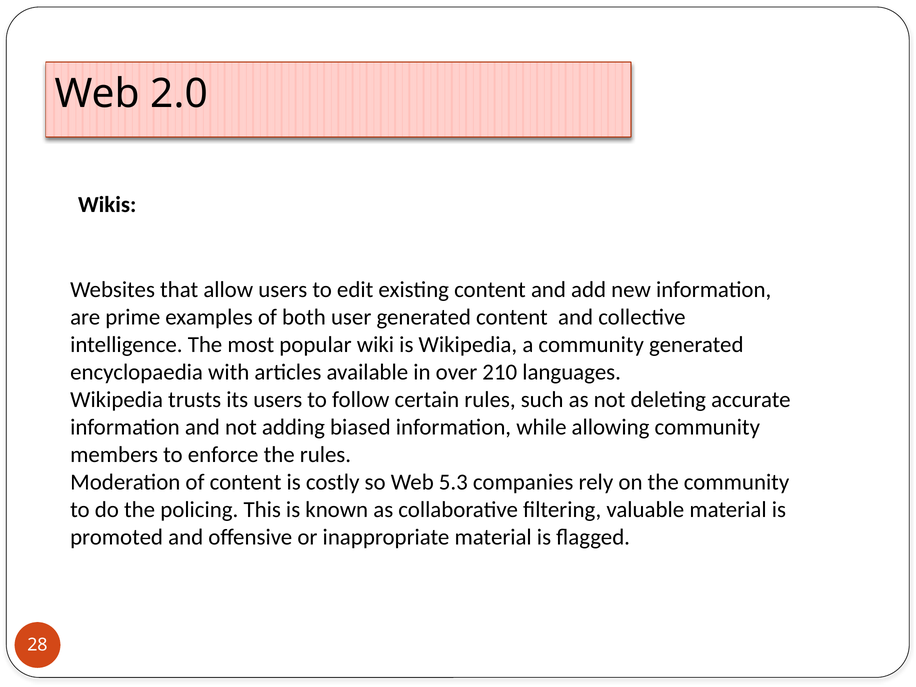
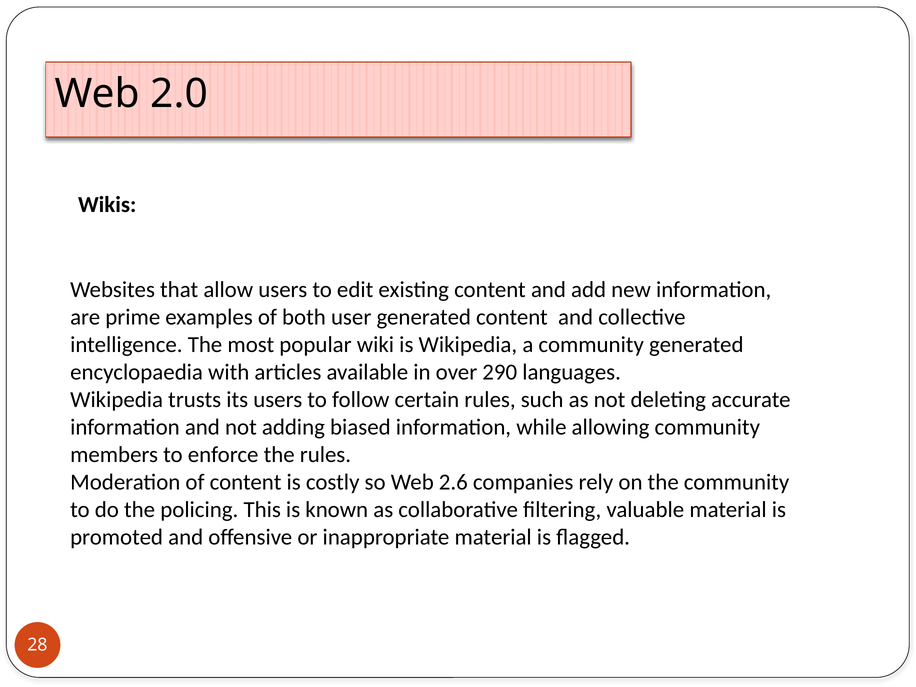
210: 210 -> 290 (500, 372)
5.3: 5.3 -> 2.6 (453, 482)
